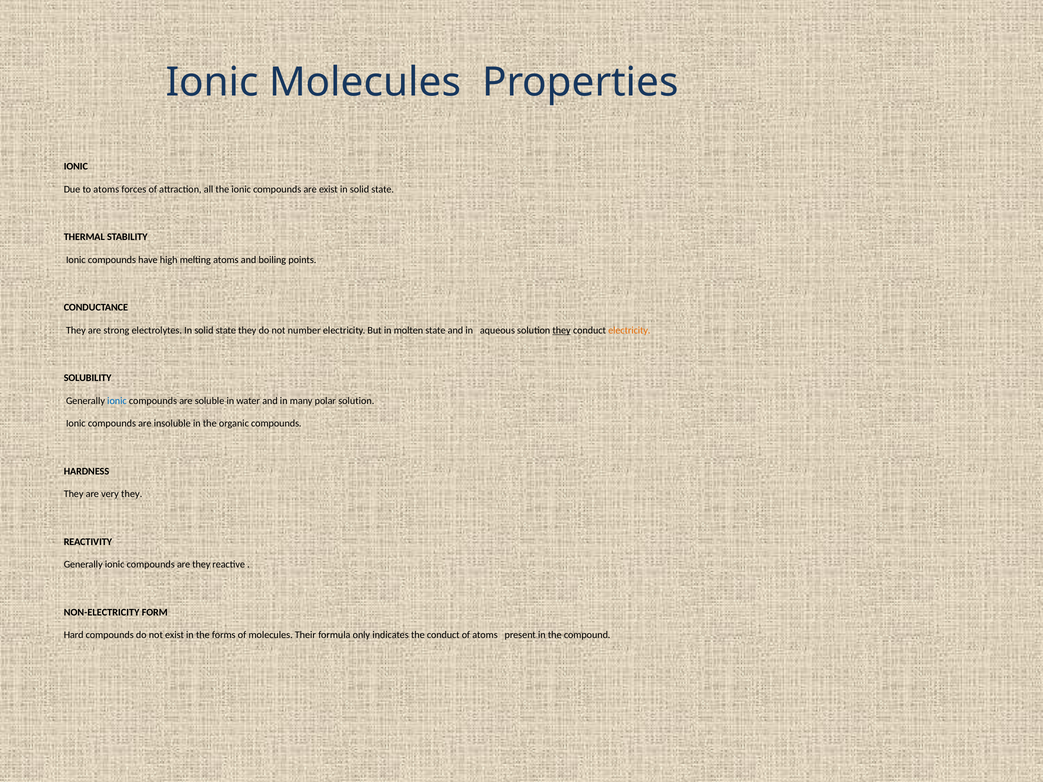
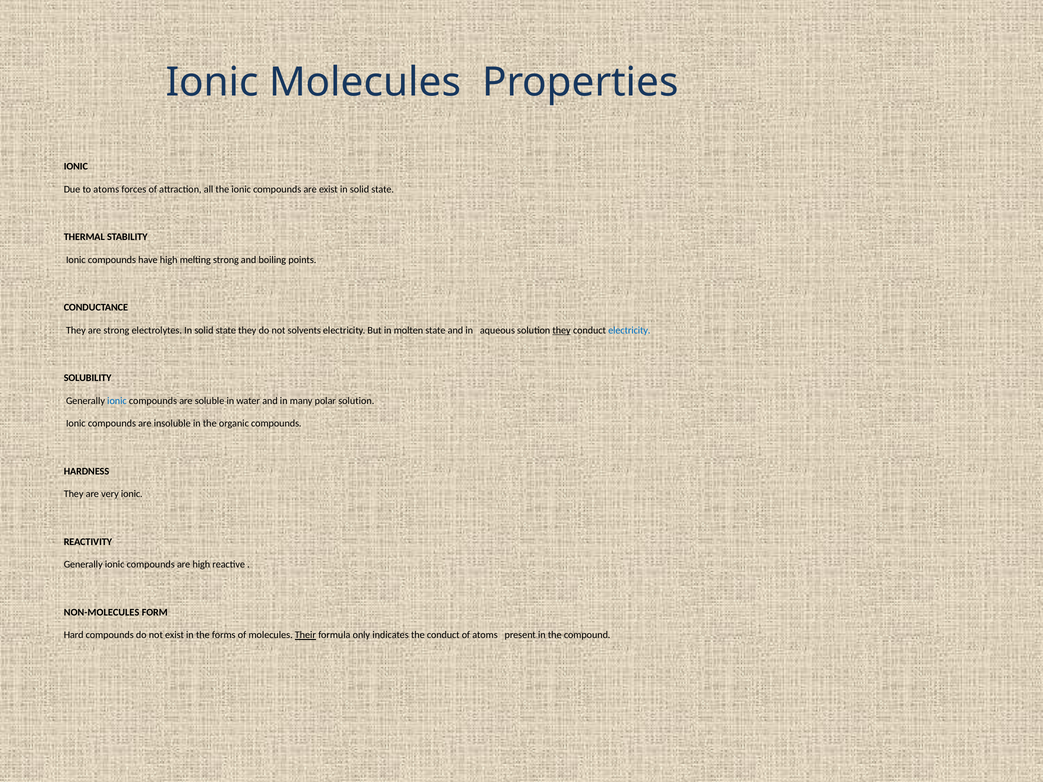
melting atoms: atoms -> strong (226, 260)
number: number -> solvents (304, 330)
electricity colour: orange -> blue (629, 330)
very they: they -> ionic (132, 494)
are they: they -> high (201, 565)
NON-ELECTRICITY: NON-ELECTRICITY -> NON-MOLECULES (102, 613)
Their underline: none -> present (305, 635)
